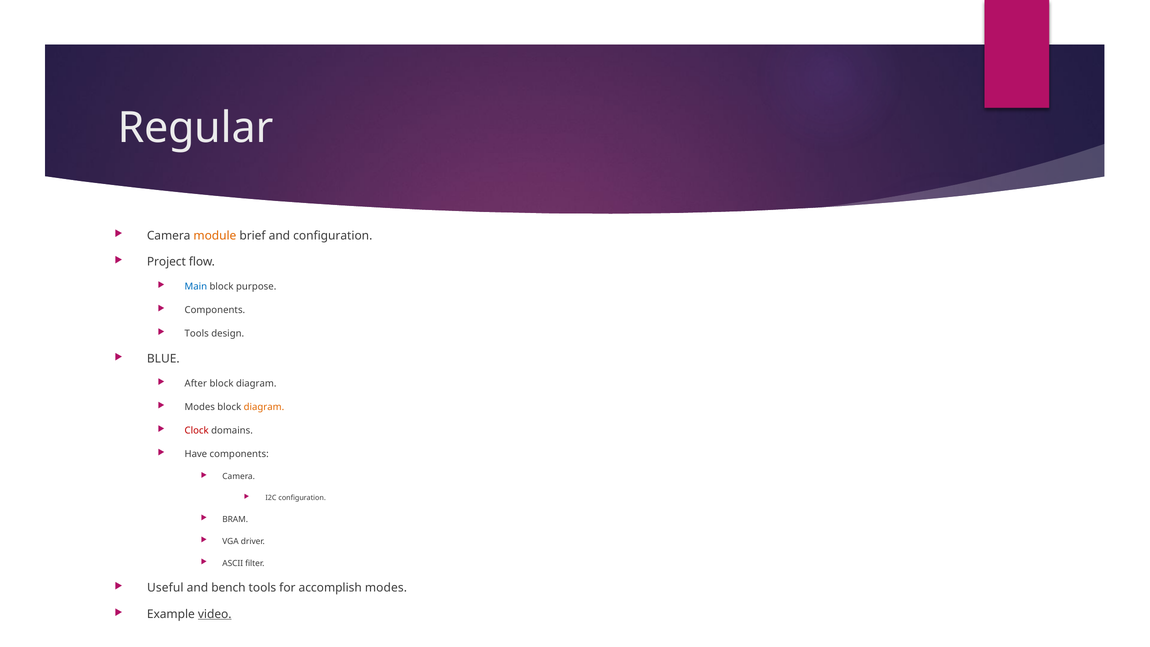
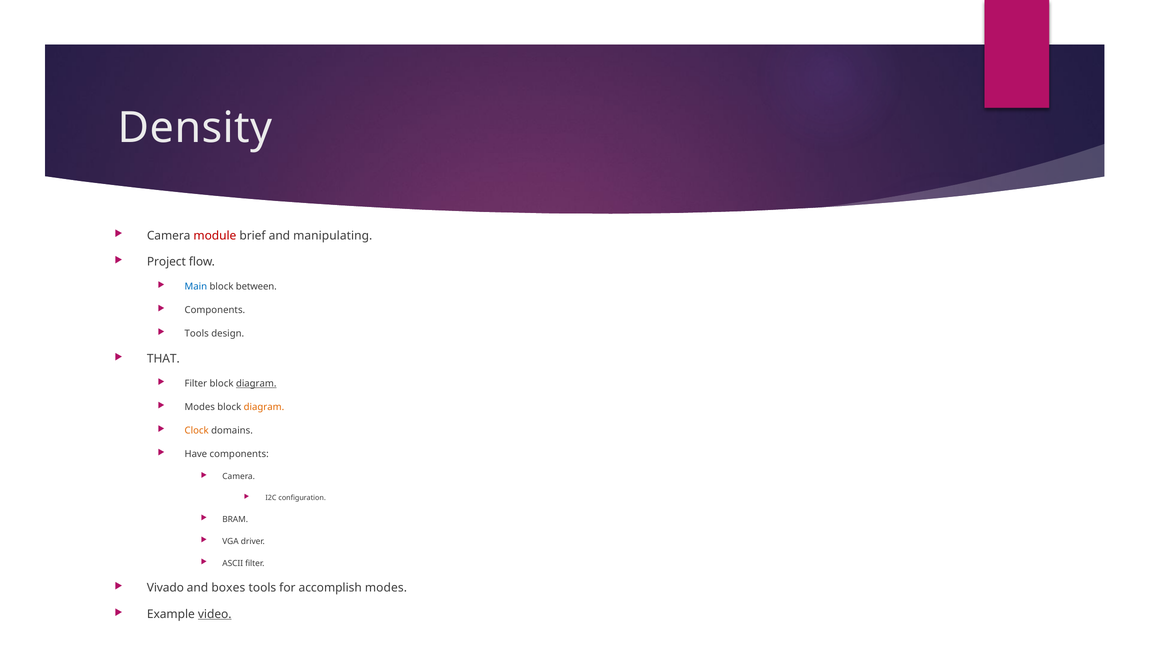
Regular: Regular -> Density (195, 128)
module colour: orange -> red (215, 236)
and configuration: configuration -> manipulating (333, 236)
purpose: purpose -> between (256, 287)
BLUE: BLUE -> THAT (163, 359)
After: After -> Filter (196, 383)
diagram underline: none -> present (256, 383)
Clock colour: red -> orange (197, 430)
Useful: Useful -> Vivado (165, 588)
bench: bench -> boxes (228, 588)
